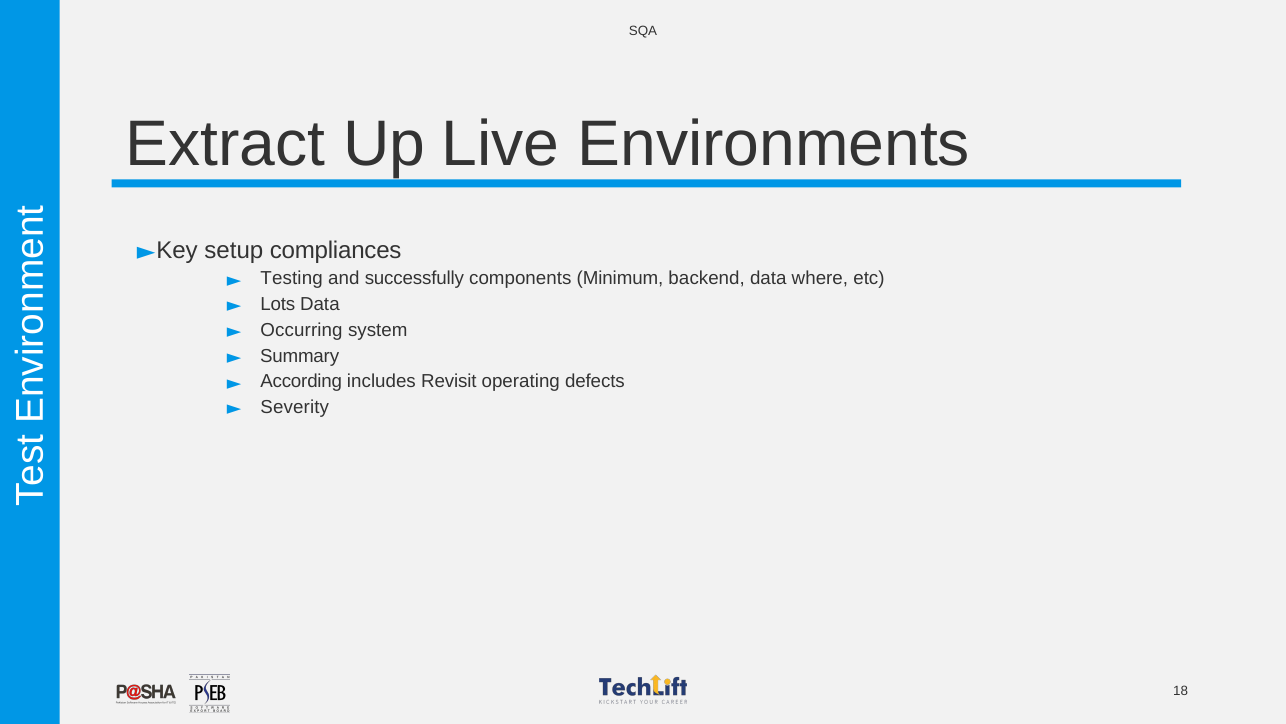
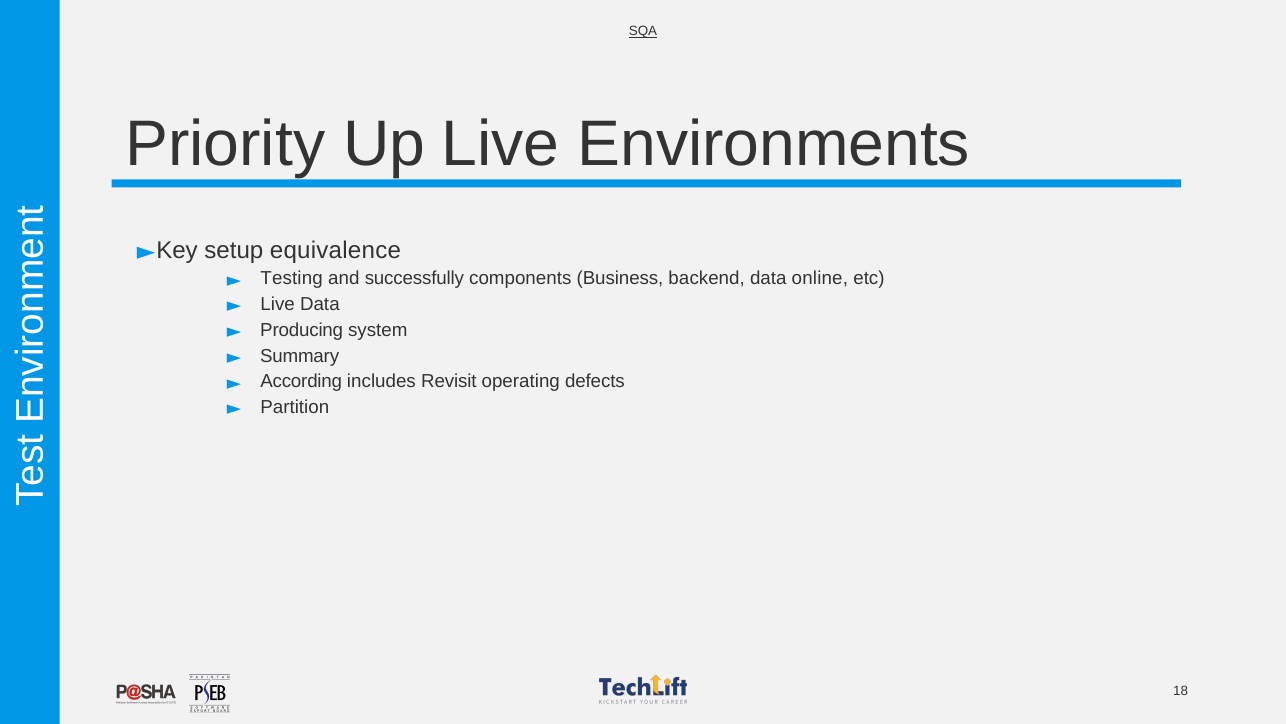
SQA underline: none -> present (643, 31)
Extract: Extract -> Priority (225, 144)
compliances: compliances -> equivalence (335, 250)
Minimum: Minimum -> Business (620, 279)
where: where -> online (820, 279)
Lots: Lots -> Live (278, 304)
Occurring: Occurring -> Producing (302, 330)
Severity: Severity -> Partition (295, 407)
